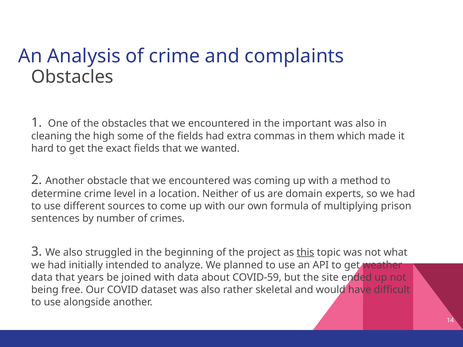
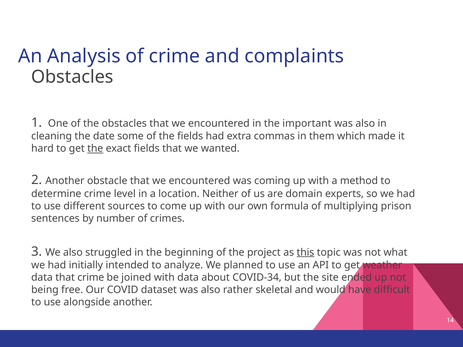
high: high -> date (104, 136)
the underline: none -> present (95, 149)
that years: years -> crime (91, 278)
COVID-59: COVID-59 -> COVID-34 (257, 278)
